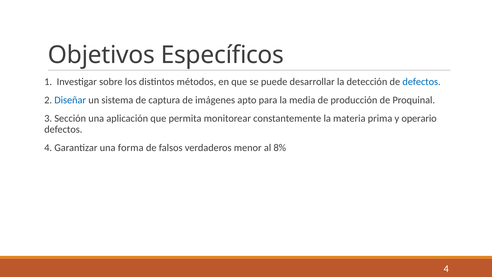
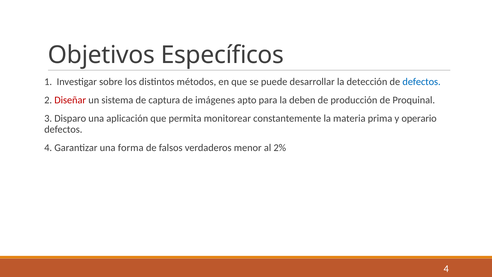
Diseñar colour: blue -> red (70, 100)
media: media -> deben (302, 100)
Sección: Sección -> Disparo (70, 118)
8%: 8% -> 2% (280, 148)
